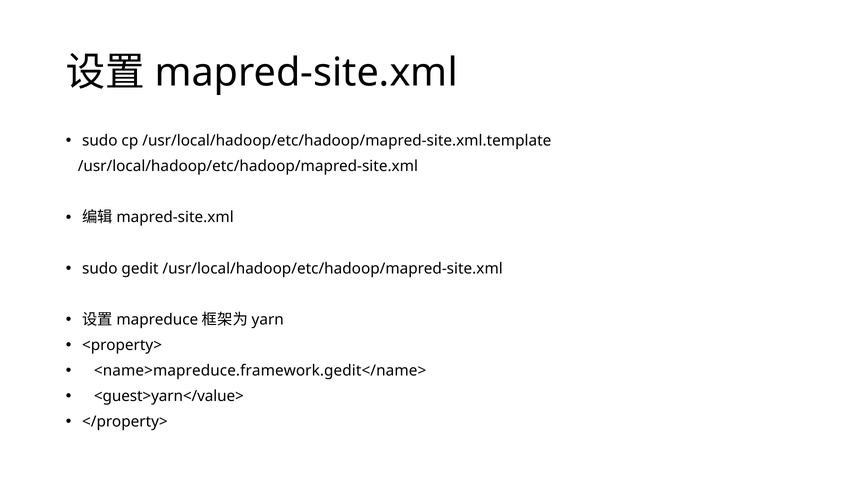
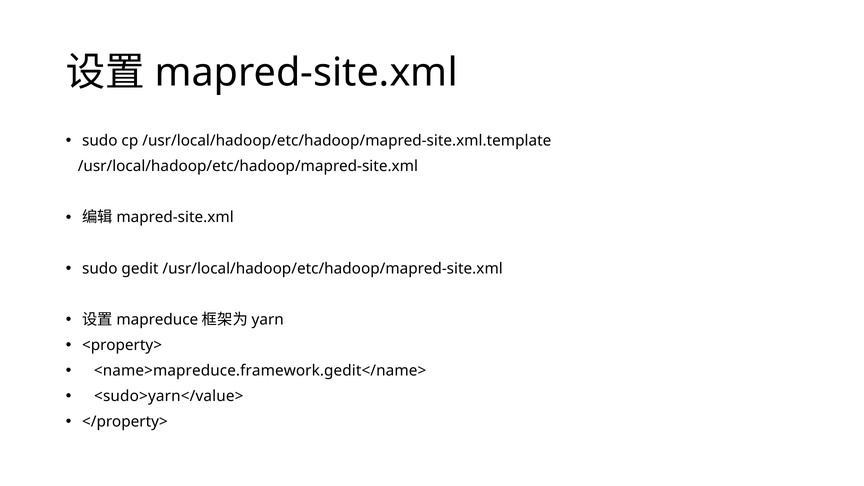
<guest>yarn</value>: <guest>yarn</value> -> <sudo>yarn</value> (169, 396)
